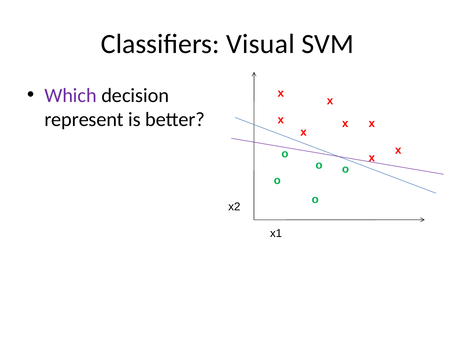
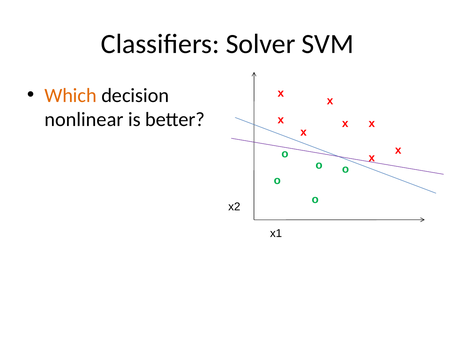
Visual: Visual -> Solver (261, 44)
Which colour: purple -> orange (71, 95)
represent: represent -> nonlinear (84, 120)
